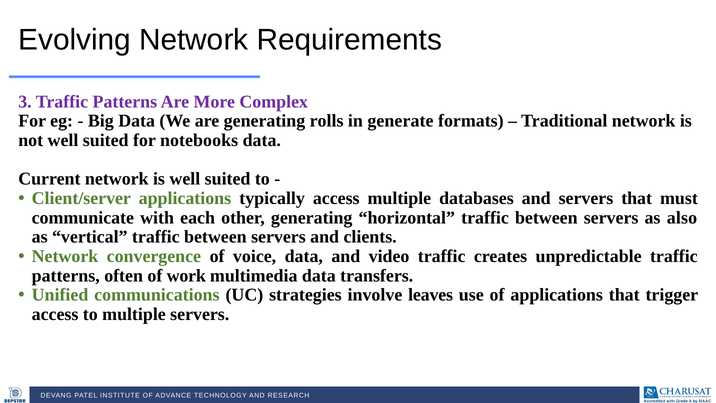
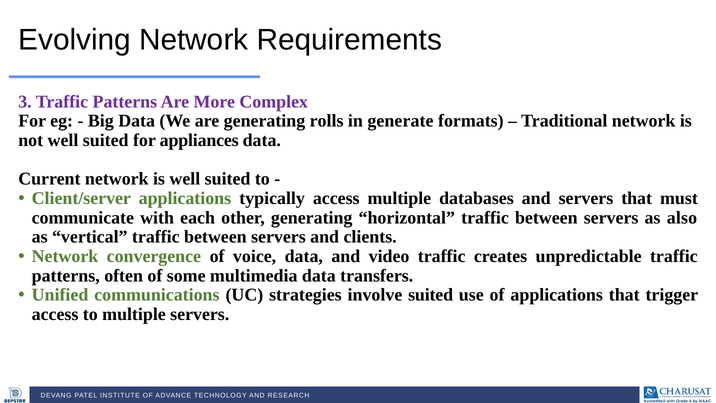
notebooks: notebooks -> appliances (199, 140)
work: work -> some (186, 276)
involve leaves: leaves -> suited (431, 295)
